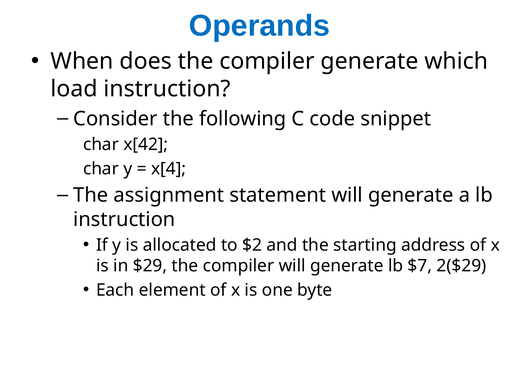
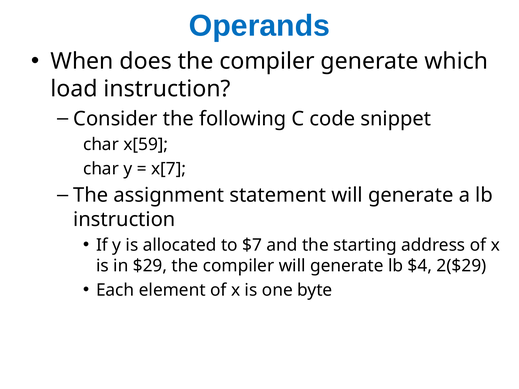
x[42: x[42 -> x[59 (146, 145)
x[4: x[4 -> x[7 (169, 169)
$2: $2 -> $7 (252, 245)
$7: $7 -> $4 (420, 266)
